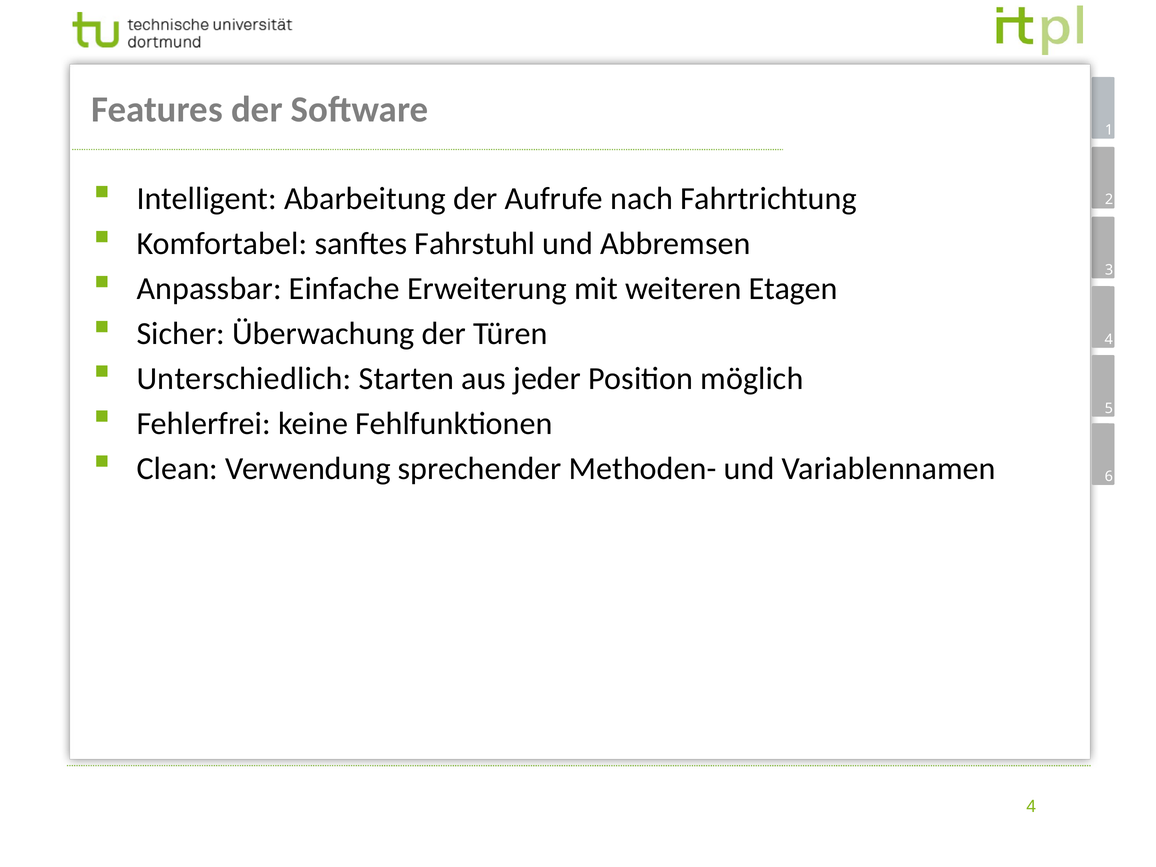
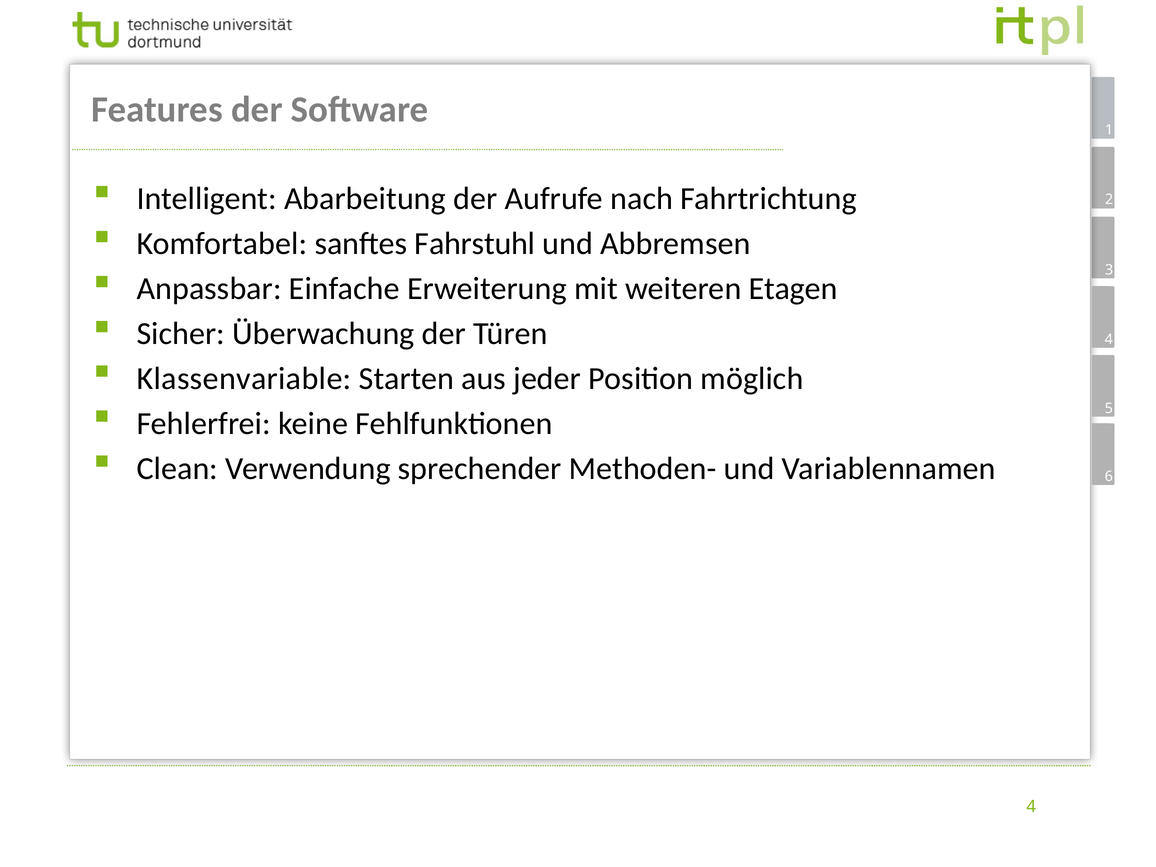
Unterschiedlich: Unterschiedlich -> Klassenvariable (244, 379)
